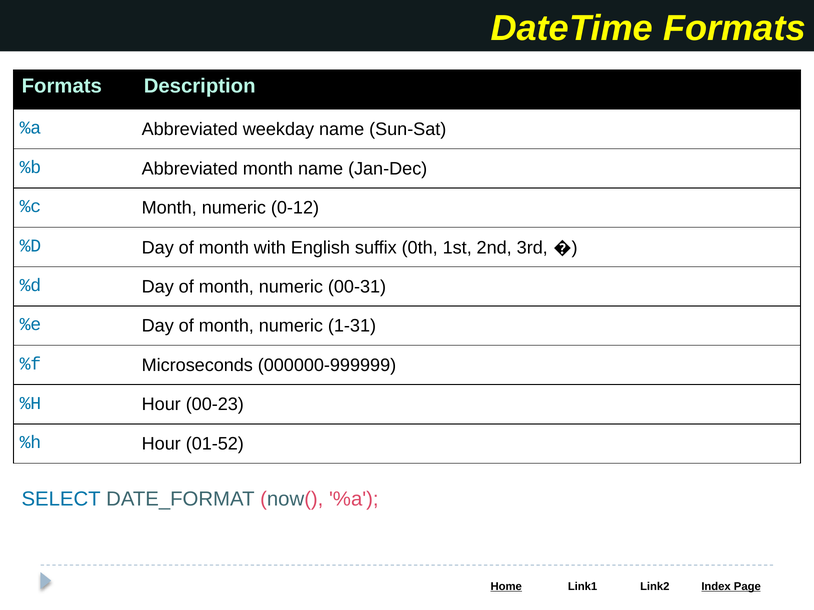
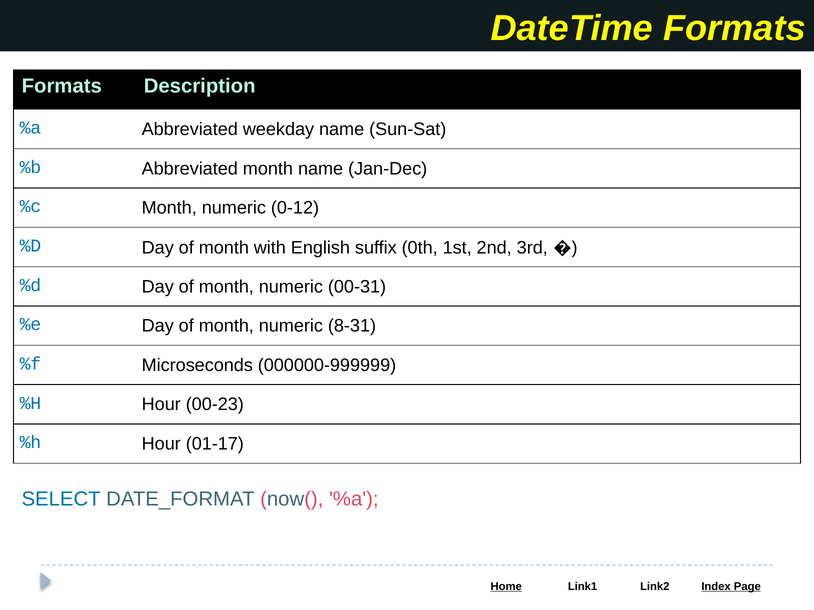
1-31: 1-31 -> 8-31 (352, 326)
01-52: 01-52 -> 01-17 (215, 444)
